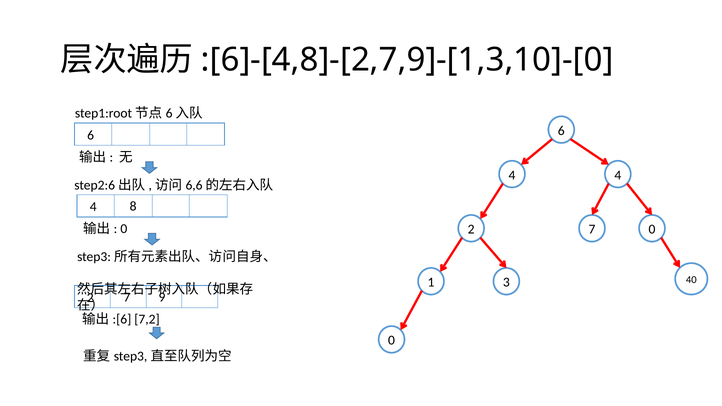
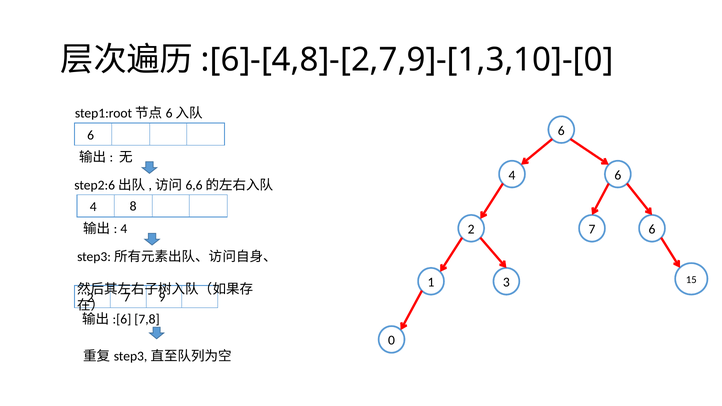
4 4: 4 -> 6 (618, 175)
0: 0 -> 4 (124, 229)
7 0: 0 -> 6 (652, 229)
40: 40 -> 15 (691, 280)
7,2: 7,2 -> 7,8 (147, 320)
